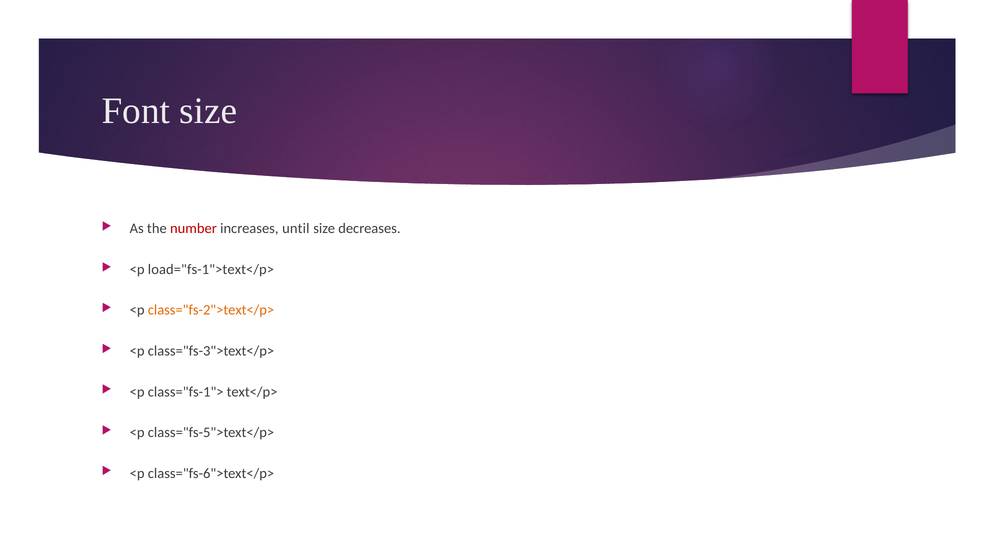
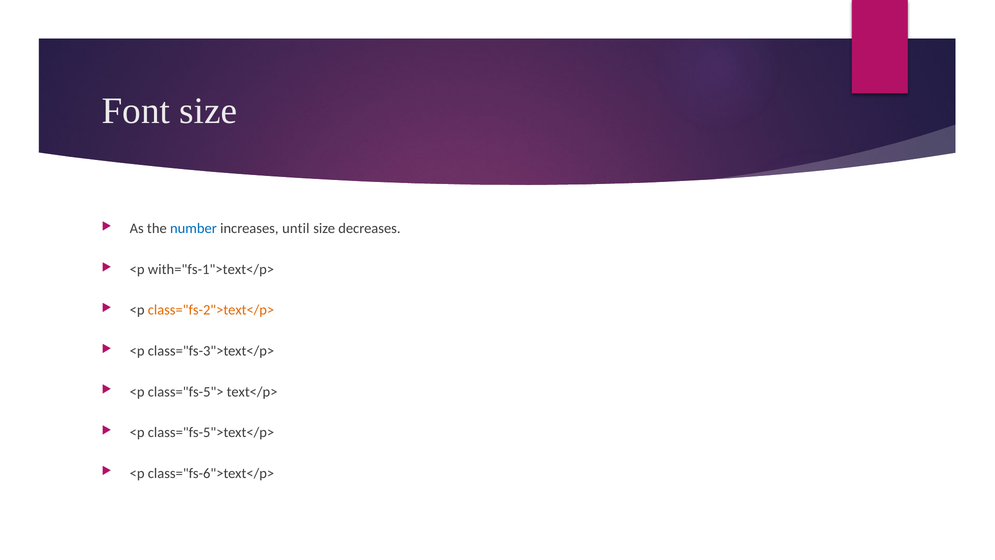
number colour: red -> blue (193, 229)
load="fs-1">text</p>: load="fs-1">text</p> -> with="fs-1">text</p> (211, 269)
class="fs-1">: class="fs-1"> -> class="fs-5"> (186, 392)
